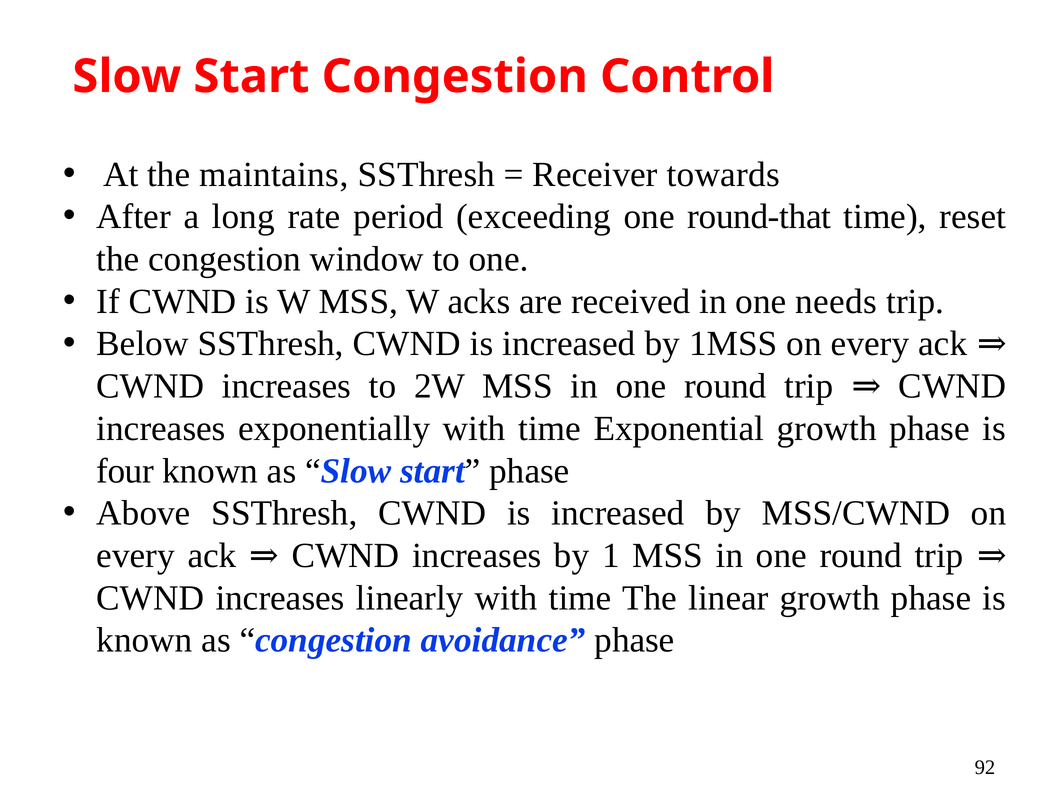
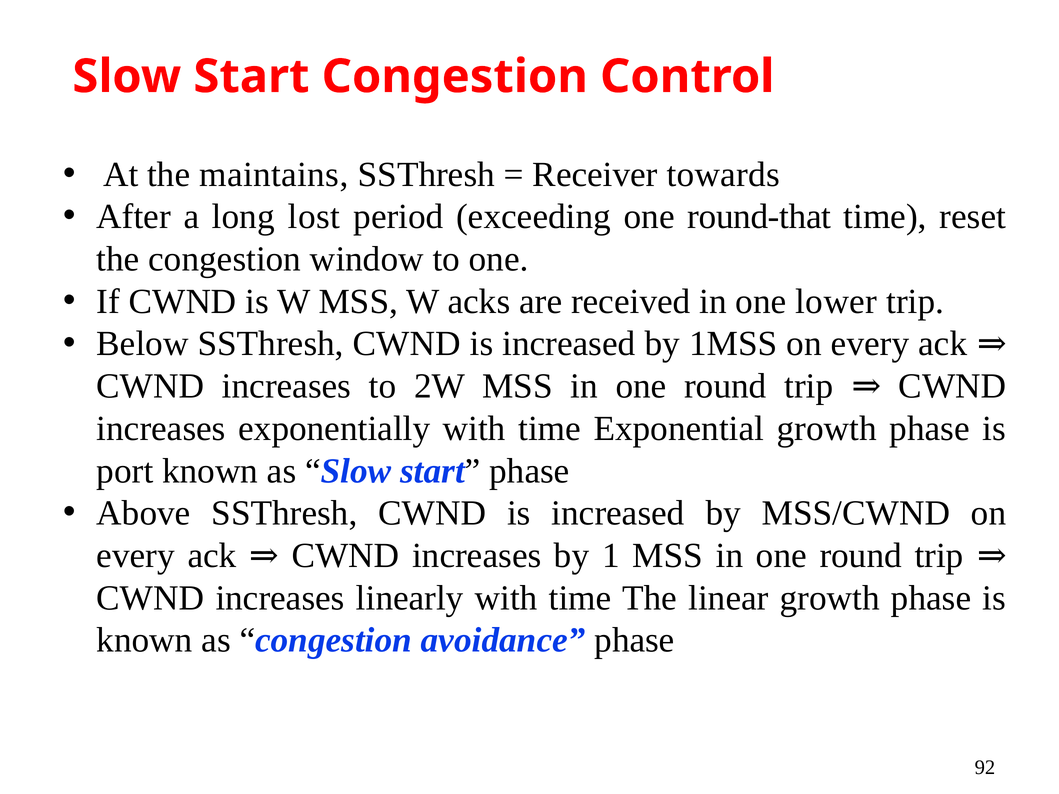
rate: rate -> lost (314, 217)
needs: needs -> lower (836, 302)
four: four -> port (125, 471)
